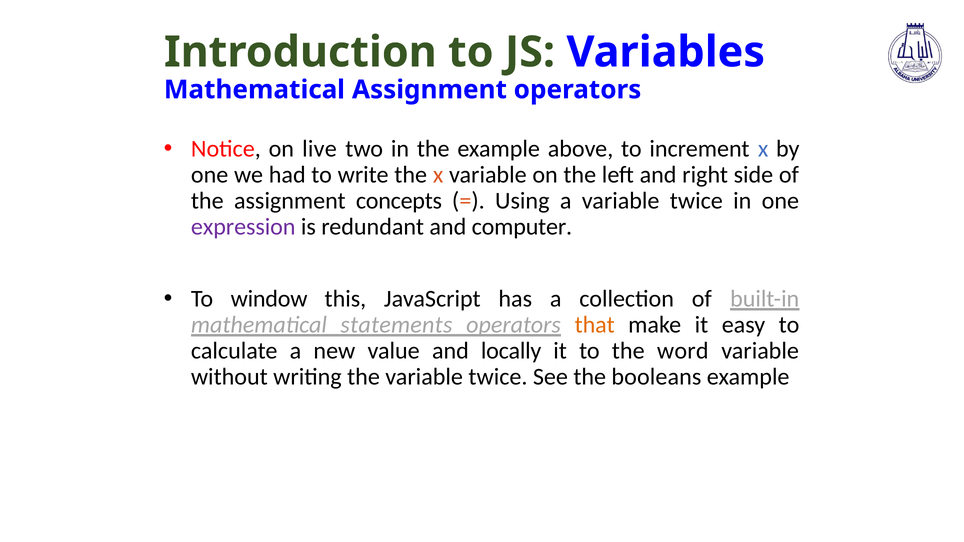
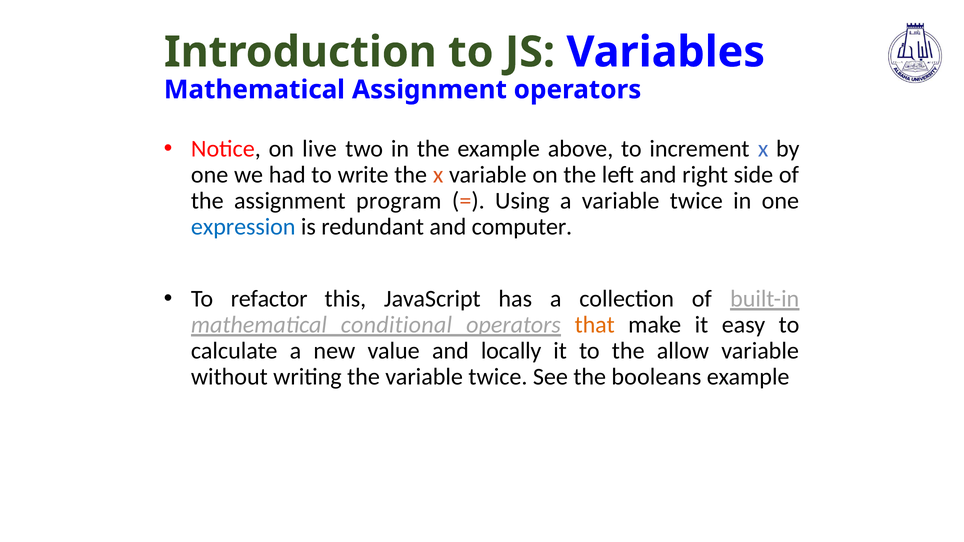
concepts: concepts -> program (399, 201)
expression colour: purple -> blue (243, 227)
window: window -> refactor (269, 299)
statements: statements -> conditional (396, 325)
word: word -> allow (683, 351)
